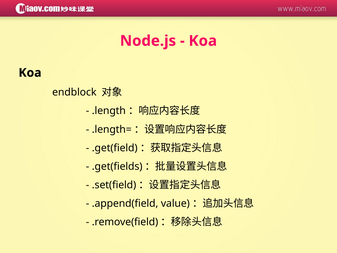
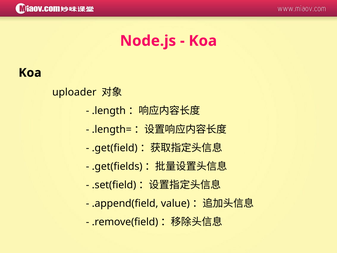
endblock: endblock -> uploader (74, 92)
